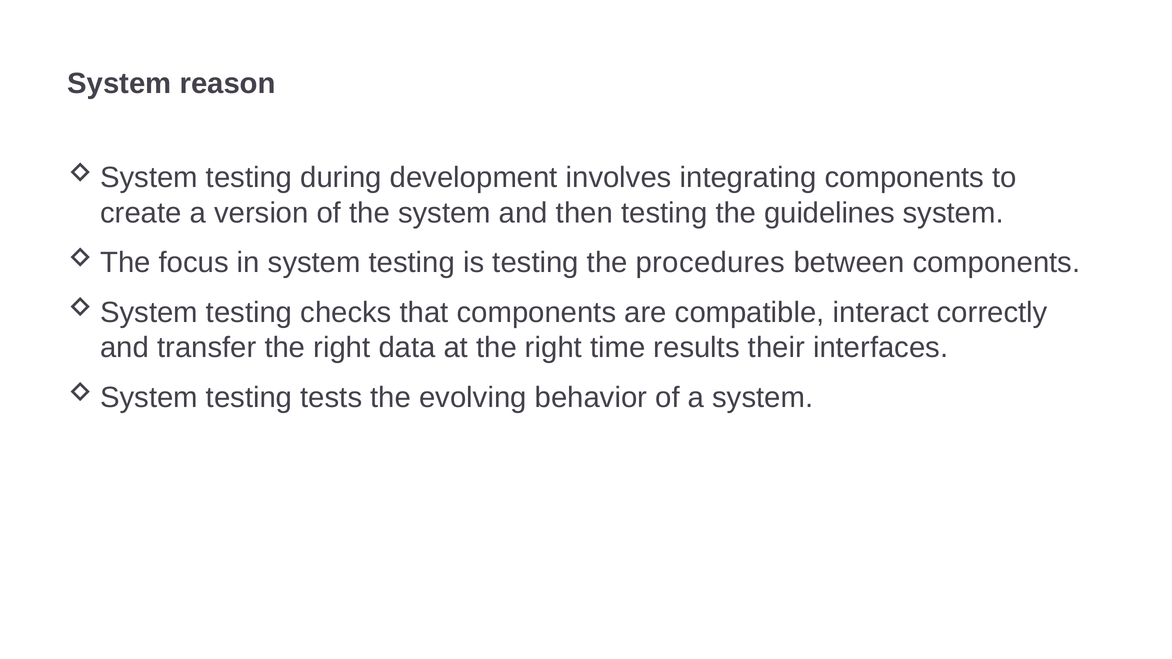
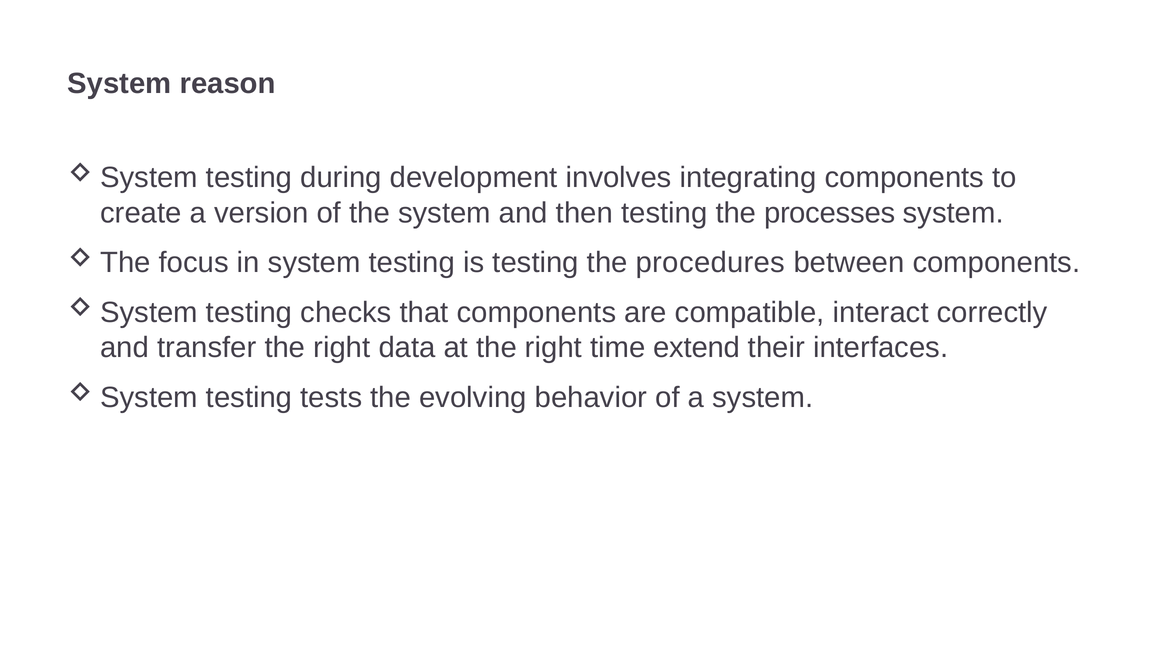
guidelines: guidelines -> processes (830, 213)
results: results -> extend (697, 348)
